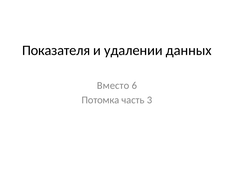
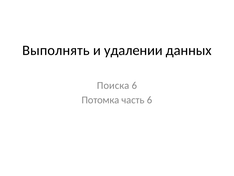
Показателя: Показателя -> Выполнять (56, 50)
Вместо: Вместо -> Поиска (113, 85)
часть 3: 3 -> 6 (150, 100)
